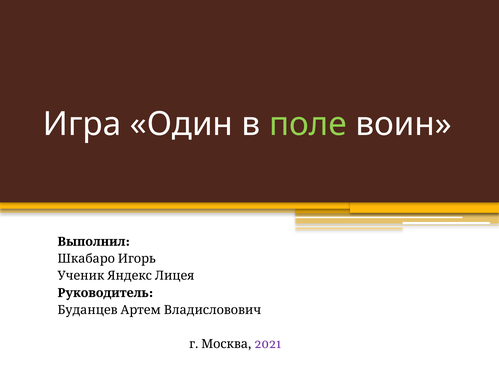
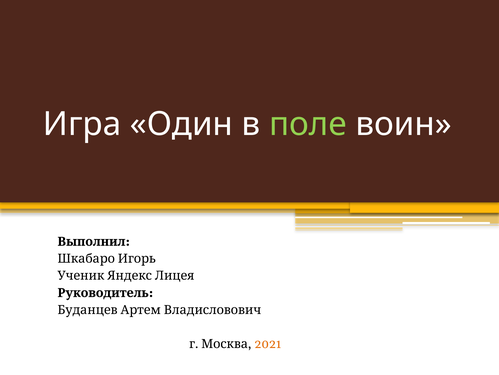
2021 colour: purple -> orange (268, 343)
